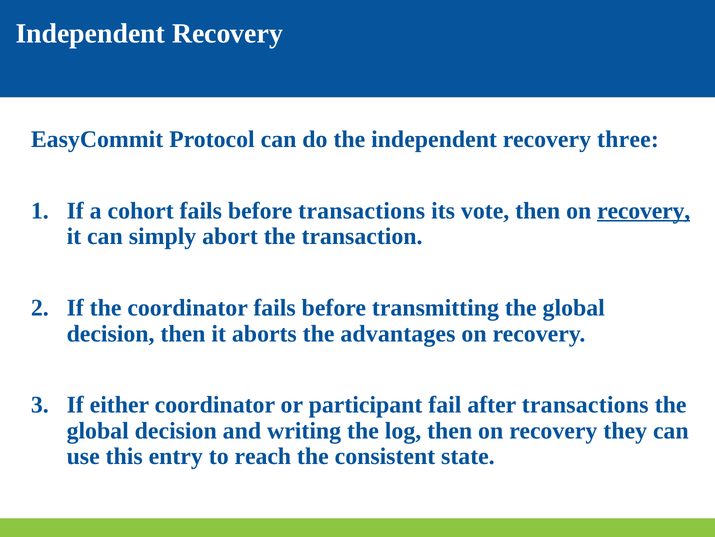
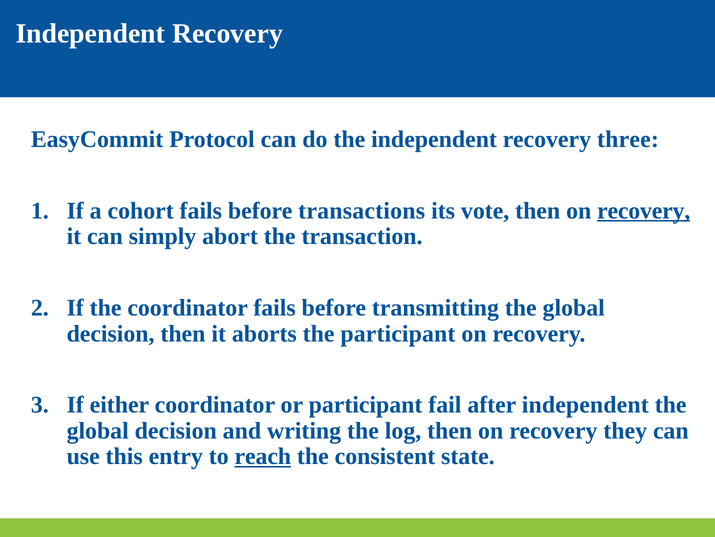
the advantages: advantages -> participant (398, 333)
after transactions: transactions -> independent (585, 404)
reach underline: none -> present (263, 456)
